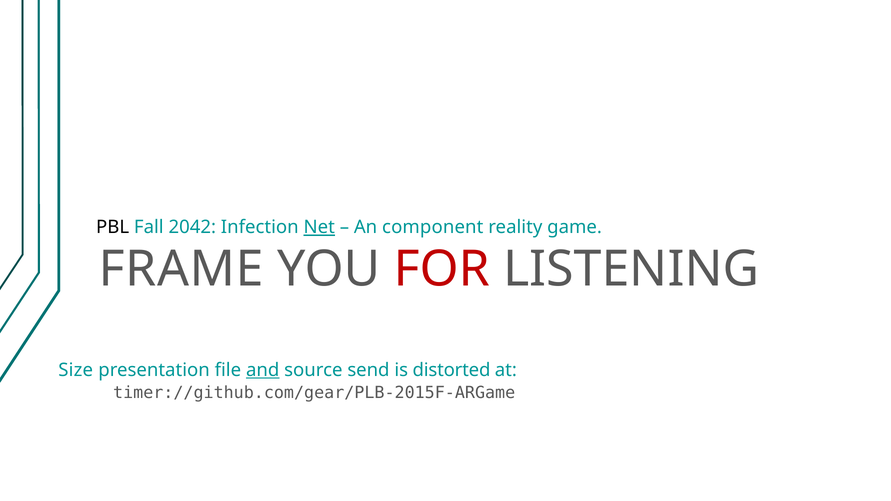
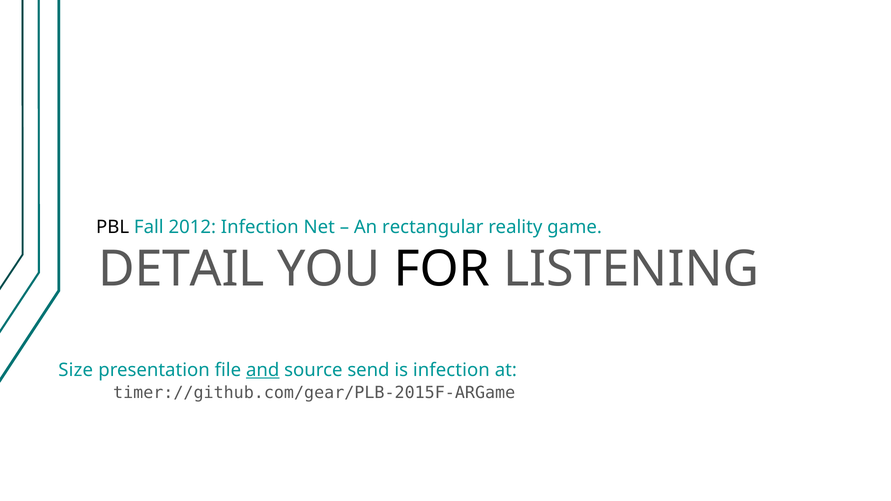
2042: 2042 -> 2012 (192, 227)
Net underline: present -> none (319, 227)
component: component -> rectangular (433, 227)
FRAME: FRAME -> DETAIL (182, 269)
FOR colour: red -> black (442, 269)
is distorted: distorted -> infection (451, 370)
